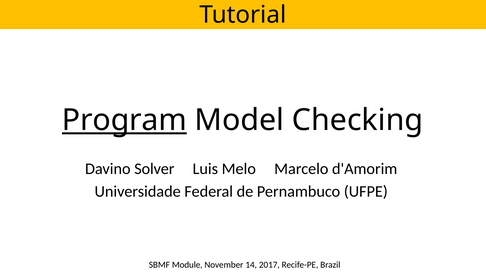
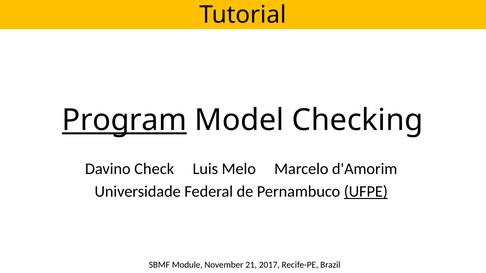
Solver: Solver -> Check (154, 169)
UFPE underline: none -> present (366, 192)
14: 14 -> 21 (251, 265)
